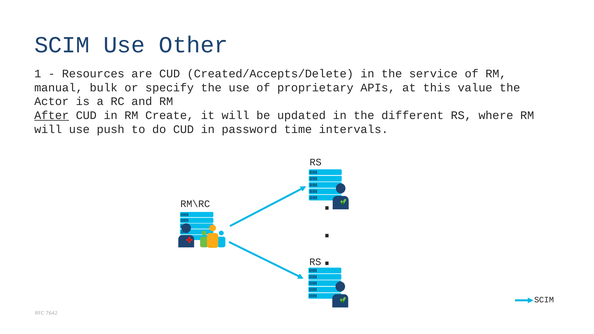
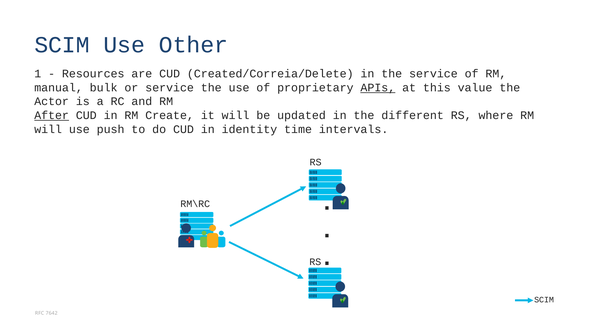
Created/Accepts/Delete: Created/Accepts/Delete -> Created/Correia/Delete (270, 74)
or specify: specify -> service (170, 88)
APIs underline: none -> present (378, 88)
password: password -> identity (249, 129)
